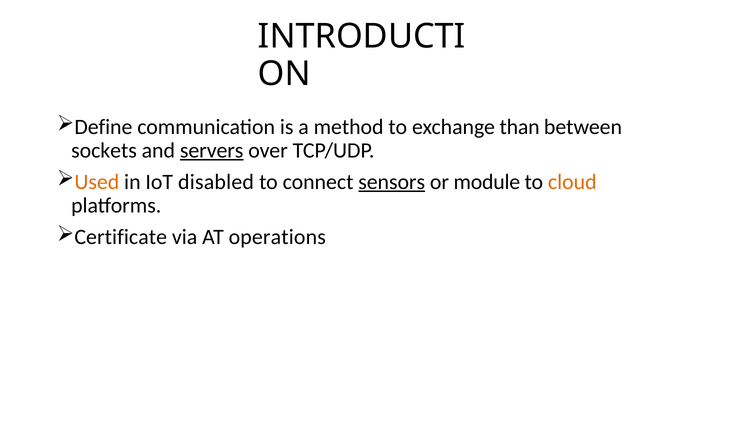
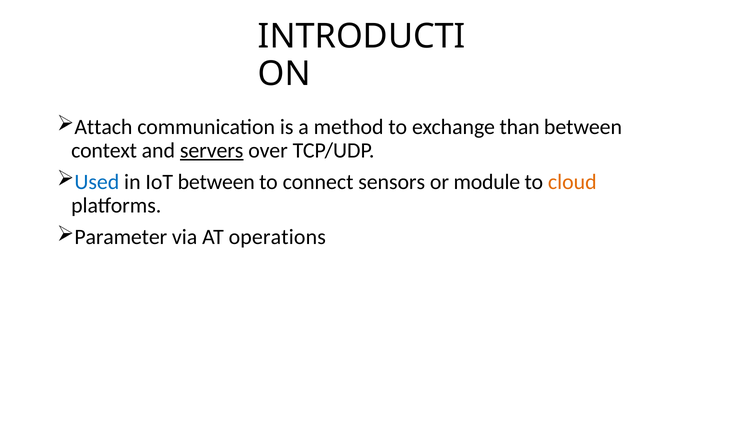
Define: Define -> Attach (103, 127)
sockets: sockets -> context (104, 150)
Used colour: orange -> blue (97, 182)
IoT disabled: disabled -> between (216, 182)
sensors underline: present -> none (392, 182)
Certificate: Certificate -> Parameter (121, 237)
